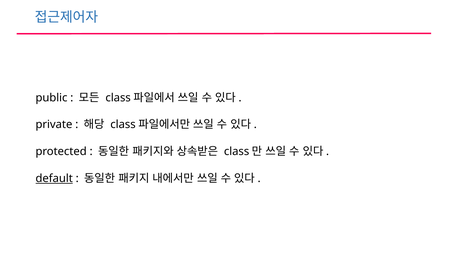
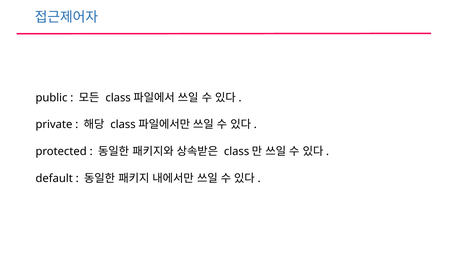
default underline: present -> none (54, 178)
